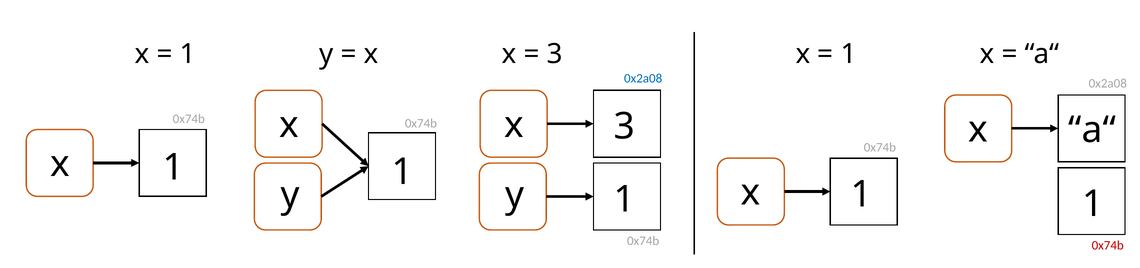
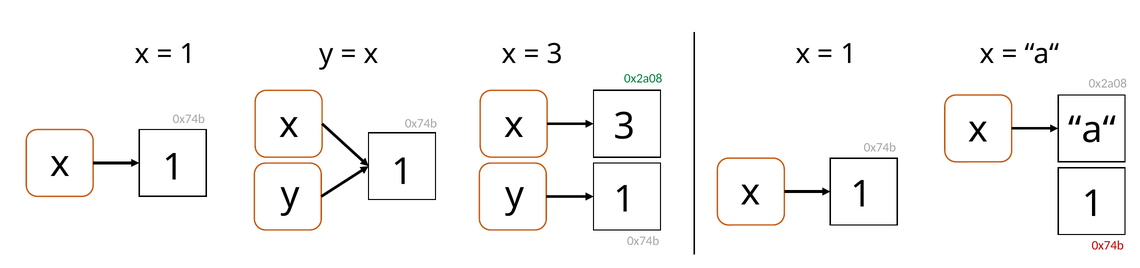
0x2a08 colour: blue -> green (643, 79)
